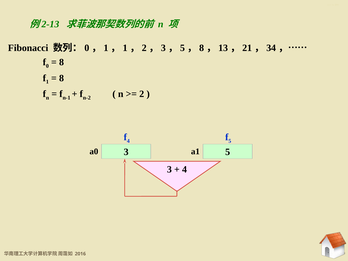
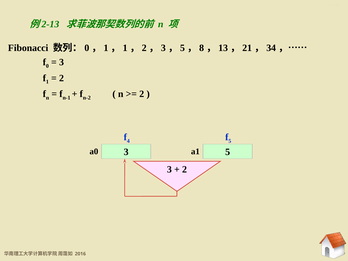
8: 8 -> 3 (62, 62)
8: 8 -> 2 (62, 78)
4: 4 -> 2 (185, 169)
